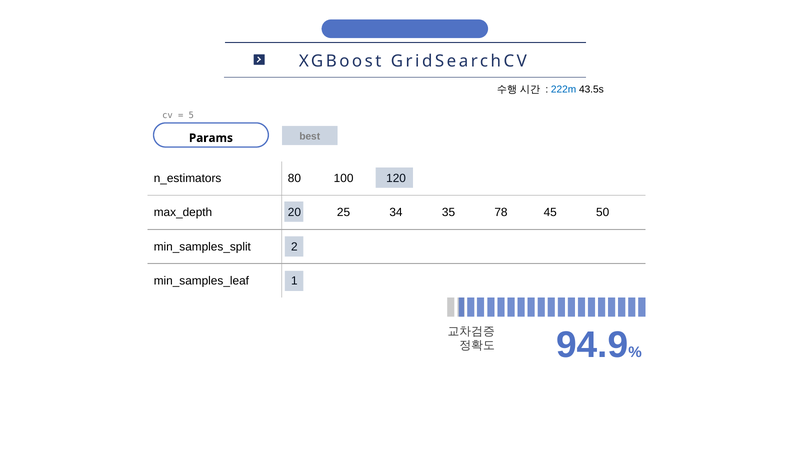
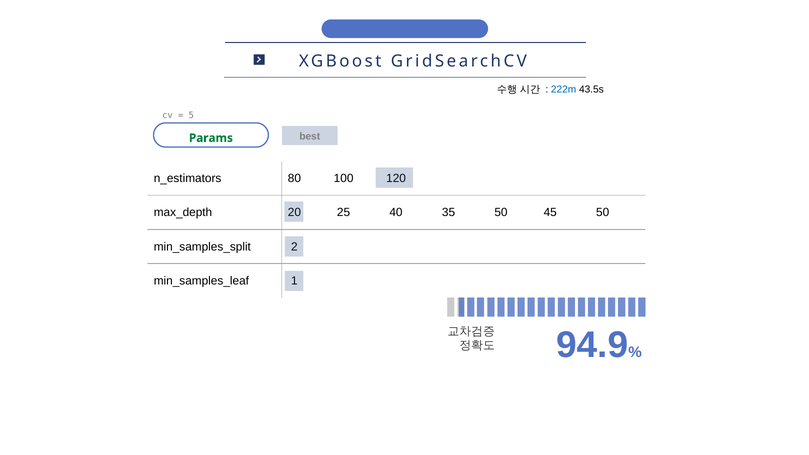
Params colour: black -> green (211, 138)
34: 34 -> 40 (396, 213)
35 78: 78 -> 50 (501, 213)
